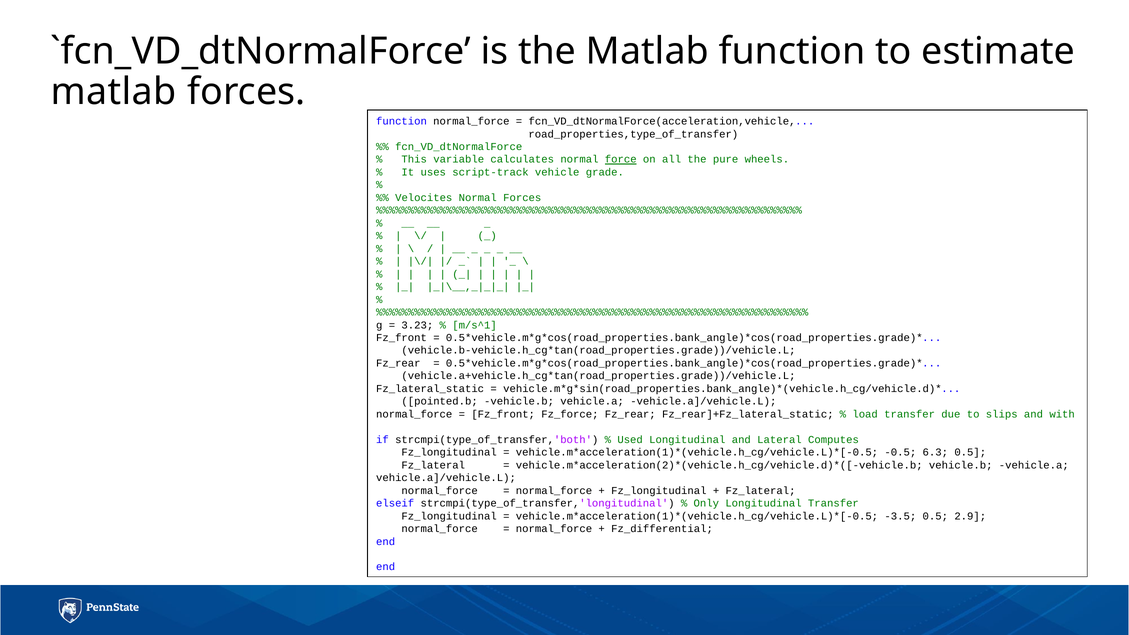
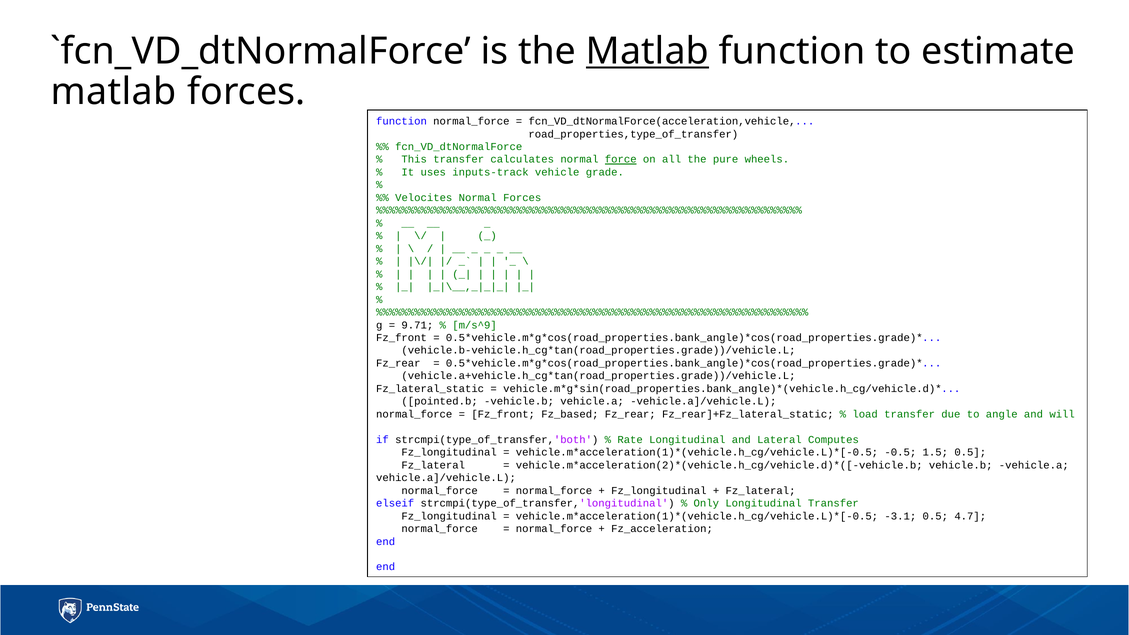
Matlab underline: none -> present (647, 51)
This variable: variable -> transfer (459, 160)
script-track: script-track -> inputs-track (490, 172)
3.23: 3.23 -> 9.71 (417, 325)
m/s^1: m/s^1 -> m/s^9 (475, 325)
Fz_force: Fz_force -> Fz_based (570, 414)
slips: slips -> angle (1002, 414)
with: with -> will (1062, 414)
Used: Used -> Rate (630, 440)
6.3: 6.3 -> 1.5 (935, 452)
-3.5: -3.5 -> -3.1 (900, 516)
2.9: 2.9 -> 4.7 (970, 516)
Fz_differential: Fz_differential -> Fz_acceleration (662, 529)
